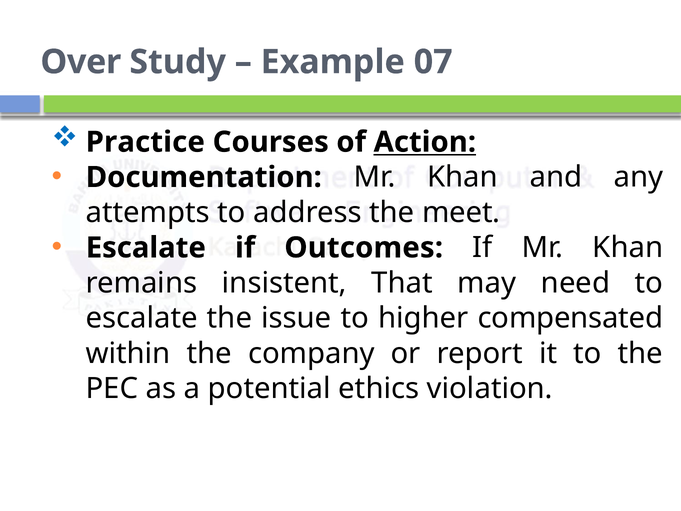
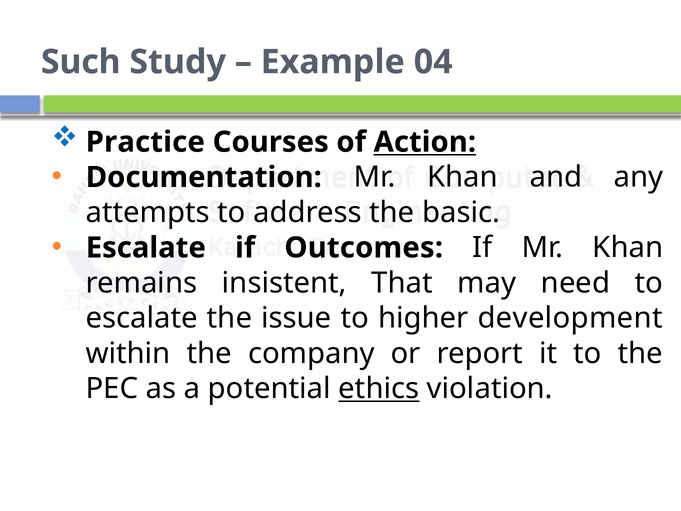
Over: Over -> Such (81, 62)
07: 07 -> 04 (433, 62)
meet: meet -> basic (461, 212)
compensated: compensated -> development (570, 318)
ethics underline: none -> present (379, 388)
